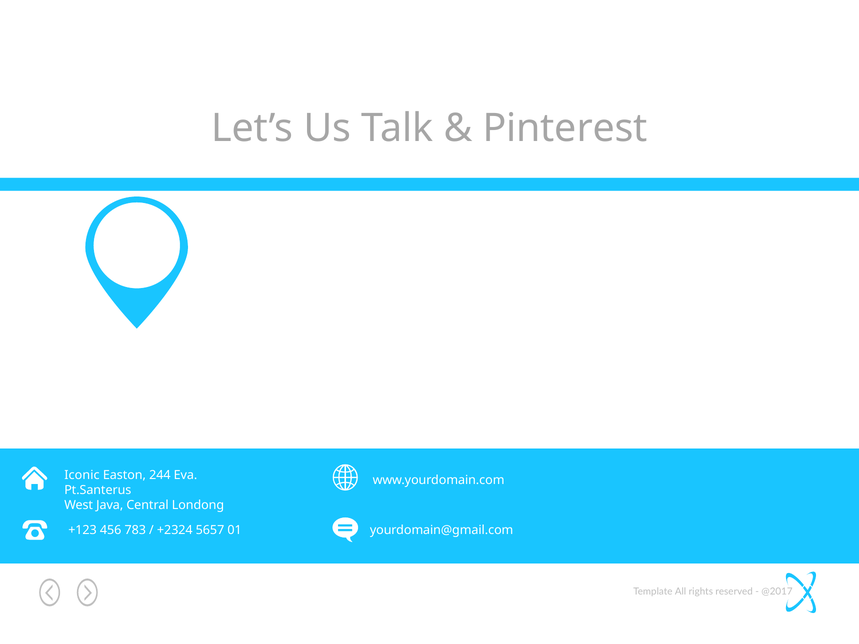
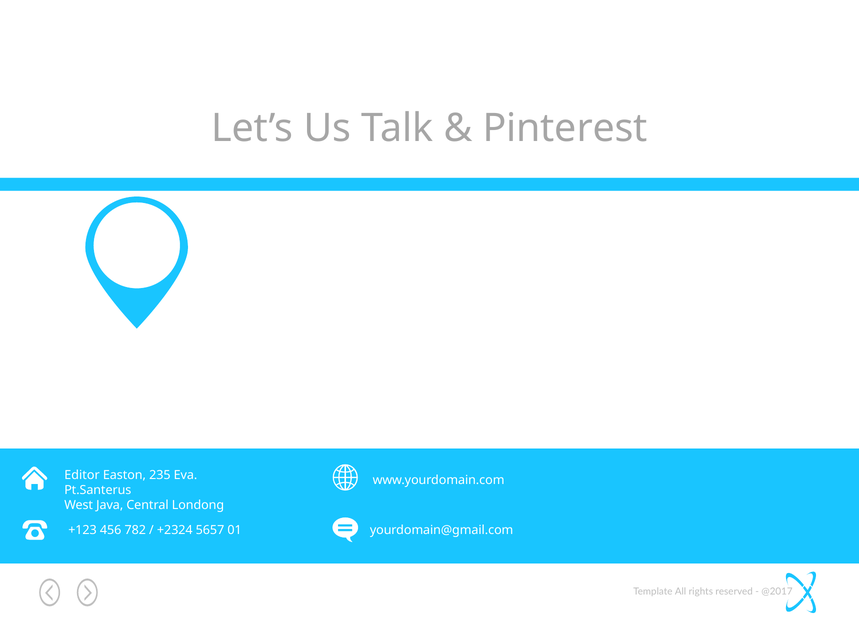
Iconic: Iconic -> Editor (82, 475)
244: 244 -> 235 (160, 475)
783: 783 -> 782 (135, 530)
